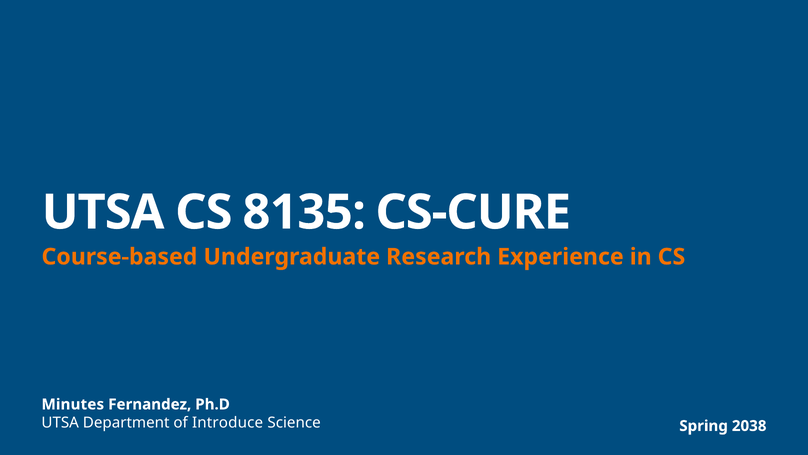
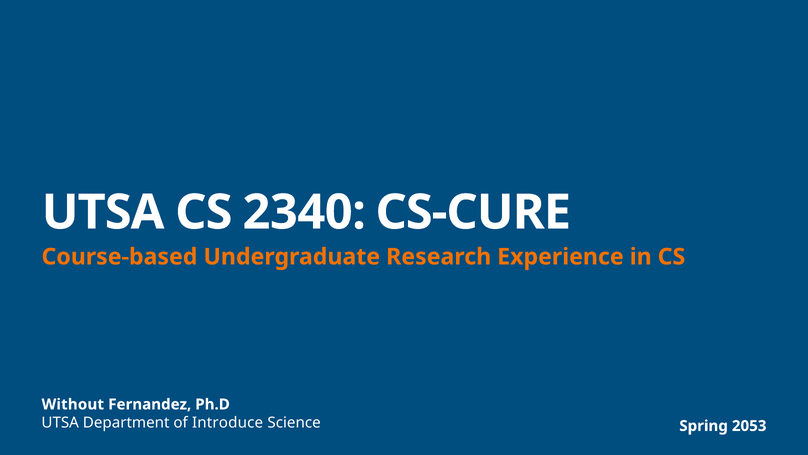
8135: 8135 -> 2340 (304, 212)
Minutes: Minutes -> Without (73, 404)
2038: 2038 -> 2053 (749, 426)
